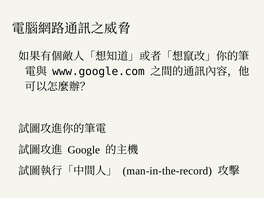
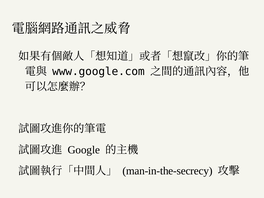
man-in-the-record: man-in-the-record -> man-in-the-secrecy (168, 171)
